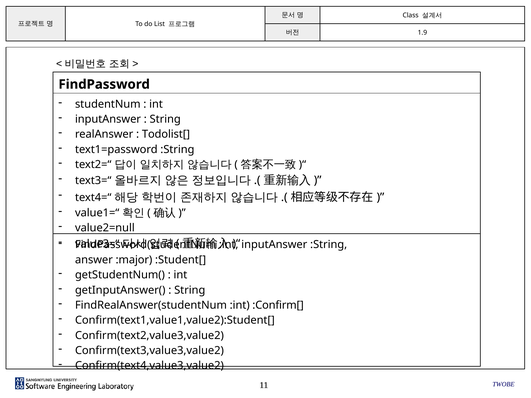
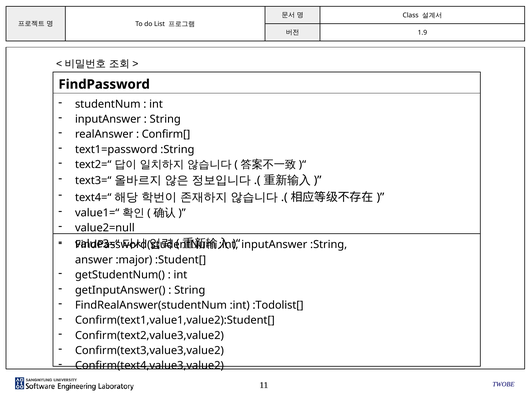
Todolist[: Todolist[ -> Confirm[ (166, 134)
:Confirm[: :Confirm[ -> :Todolist[ (278, 305)
